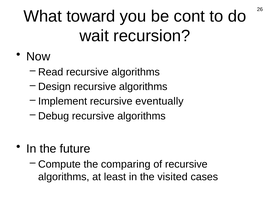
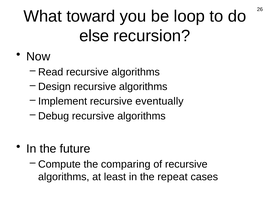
cont: cont -> loop (189, 16)
wait: wait -> else (94, 36)
visited: visited -> repeat (173, 177)
